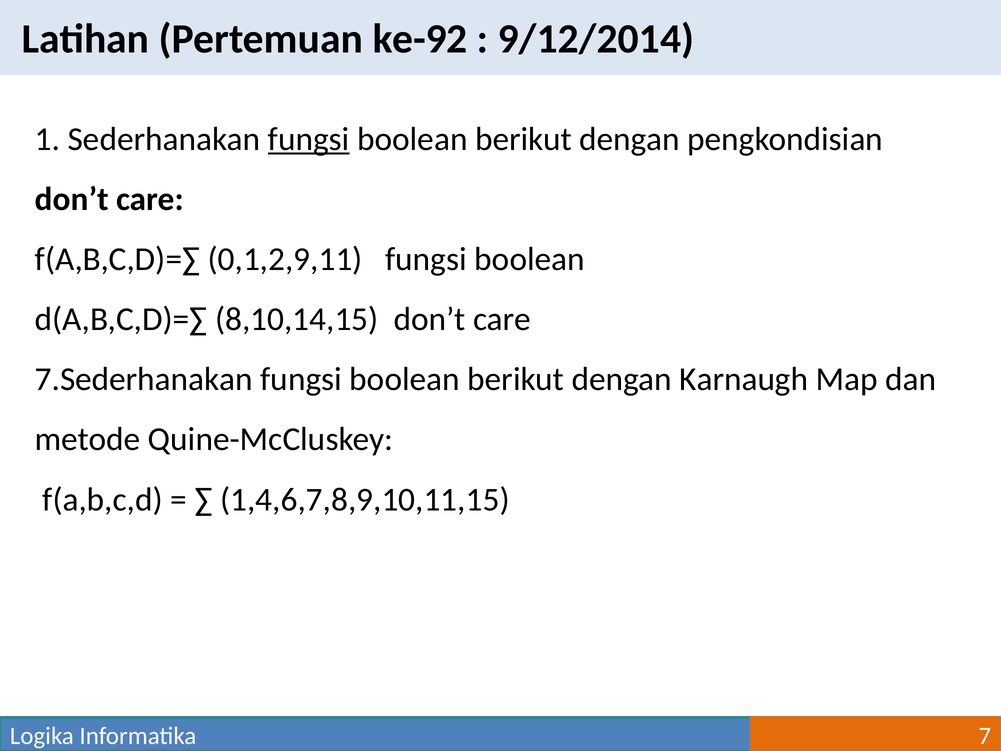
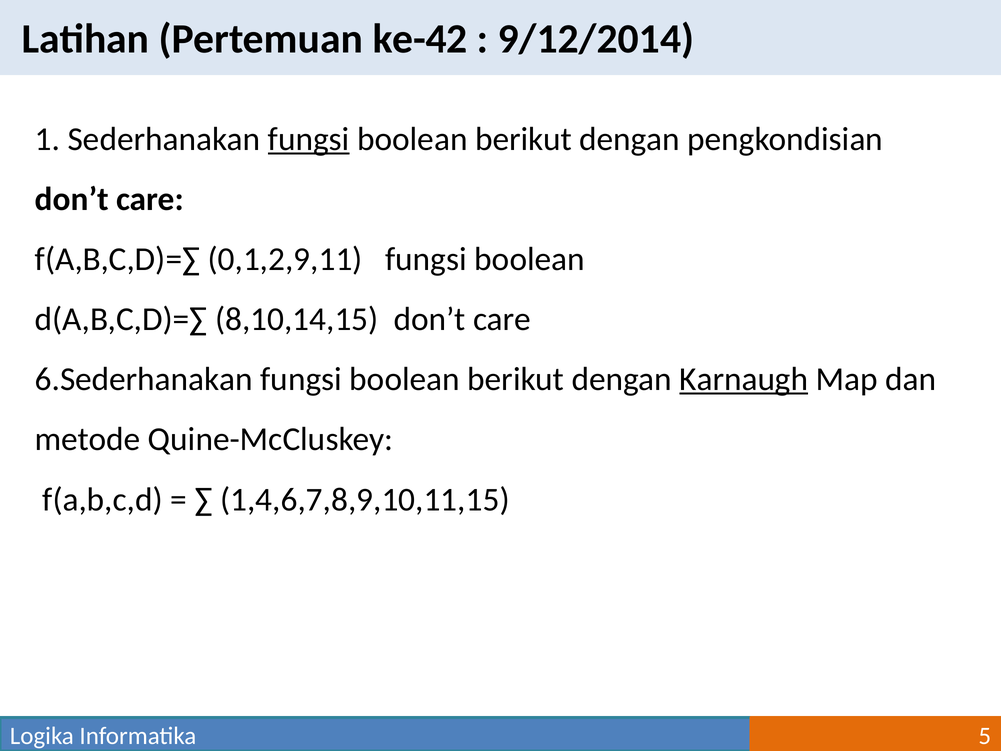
ke-92: ke-92 -> ke-42 (420, 39)
7.Sederhanakan: 7.Sederhanakan -> 6.Sederhanakan (144, 379)
Karnaugh underline: none -> present (744, 379)
7: 7 -> 5 (985, 736)
